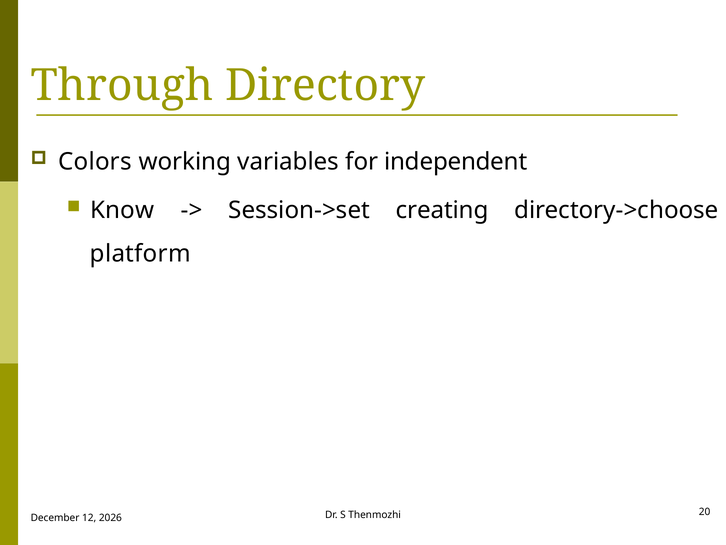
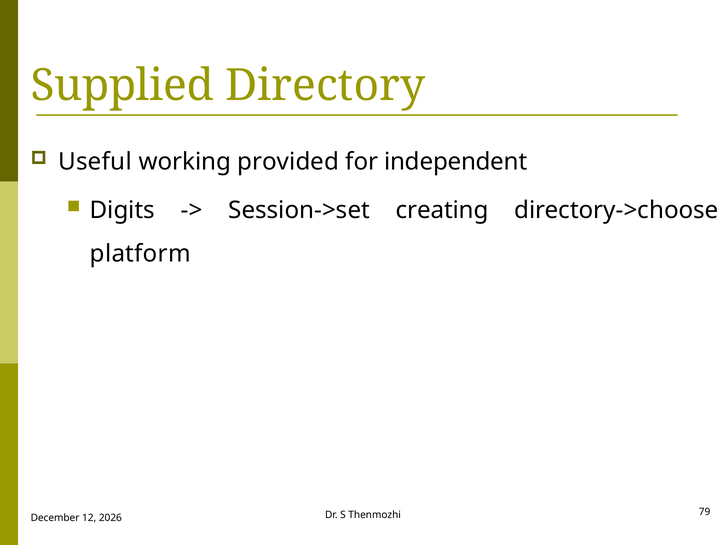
Through: Through -> Supplied (122, 85)
Colors: Colors -> Useful (95, 161)
variables: variables -> provided (288, 161)
Know: Know -> Digits (122, 210)
20: 20 -> 79 (705, 511)
